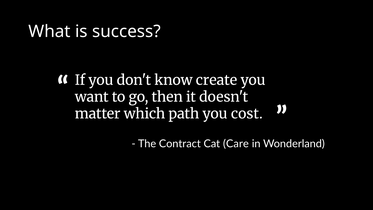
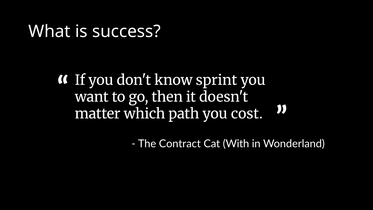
create: create -> sprint (216, 80)
Care: Care -> With (236, 144)
